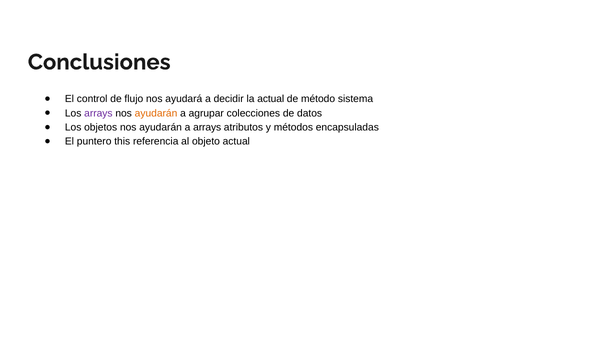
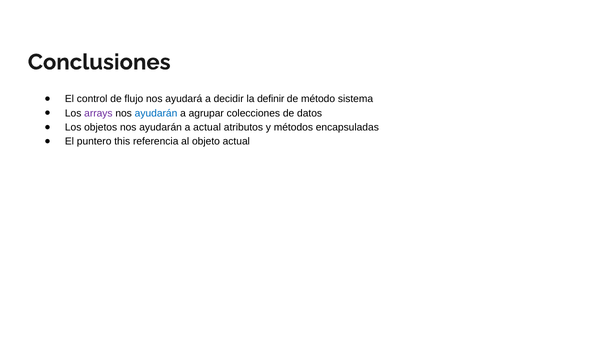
la actual: actual -> definir (271, 99)
ayudarán colour: orange -> blue (156, 113)
a arrays: arrays -> actual (207, 127)
